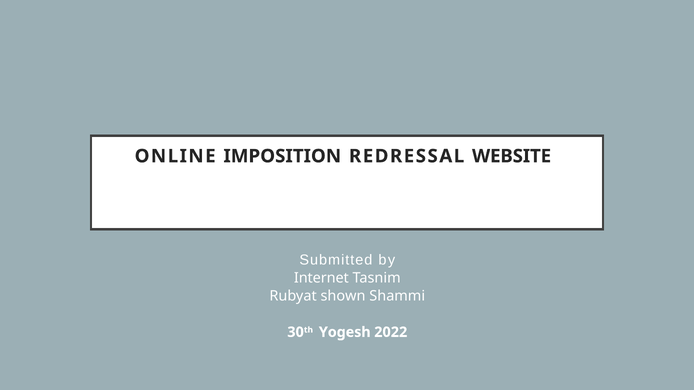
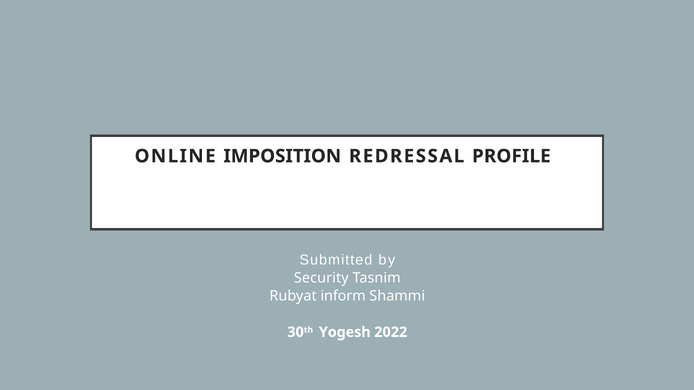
WEBSITE: WEBSITE -> PROFILE (511, 156)
Internet: Internet -> Security (321, 278)
shown: shown -> inform (343, 296)
